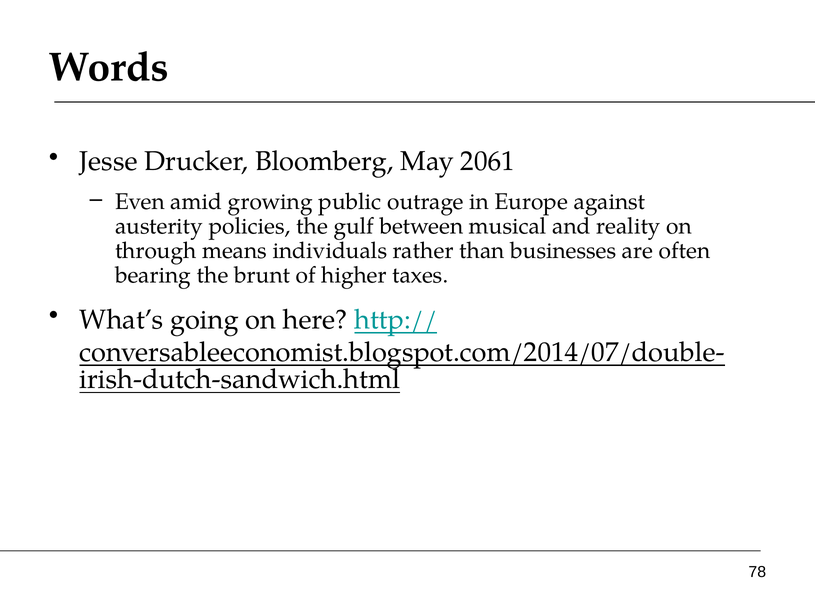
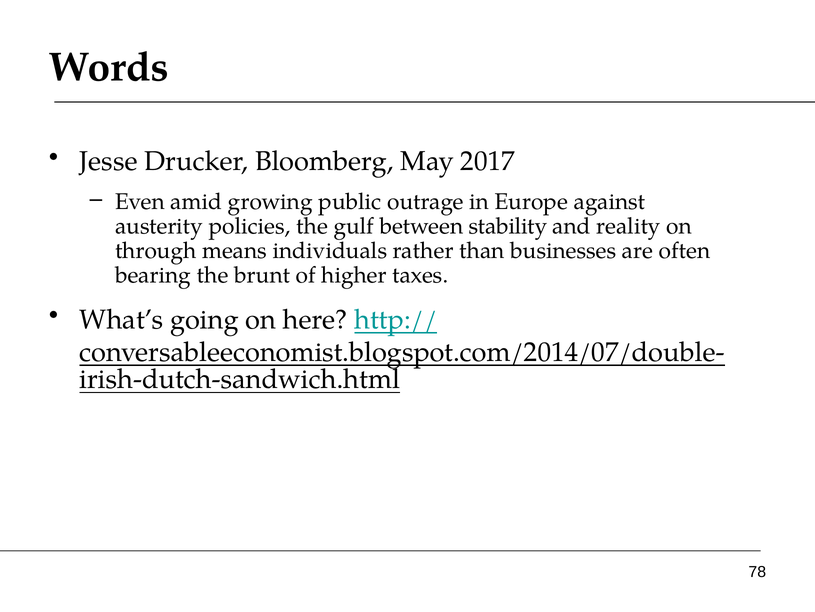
2061: 2061 -> 2017 (488, 161)
musical: musical -> stability (508, 226)
